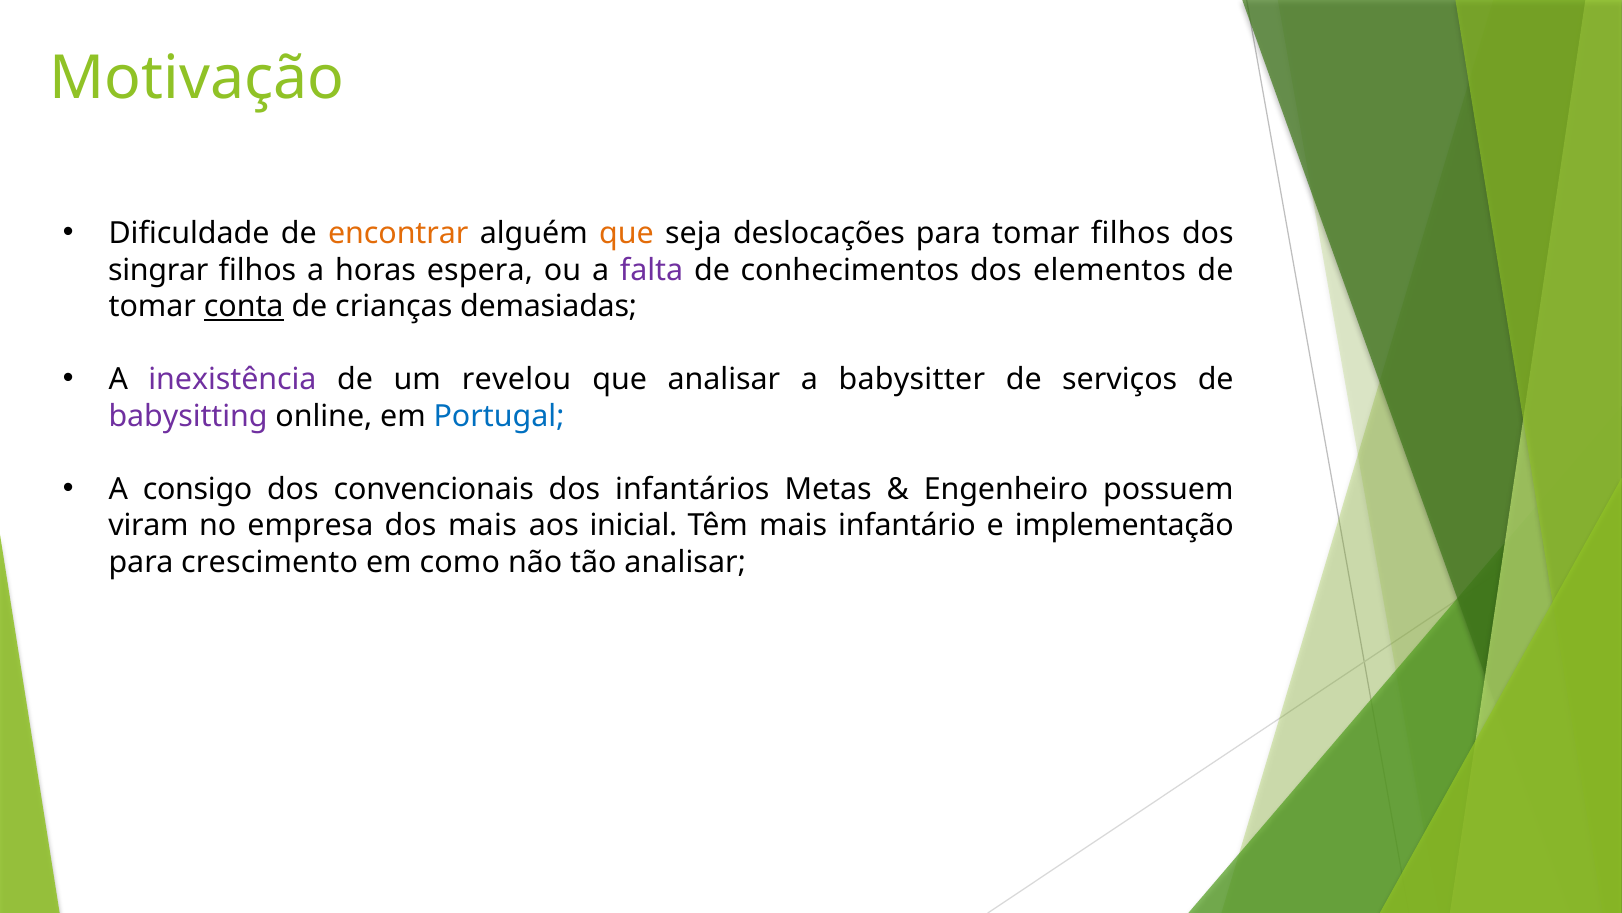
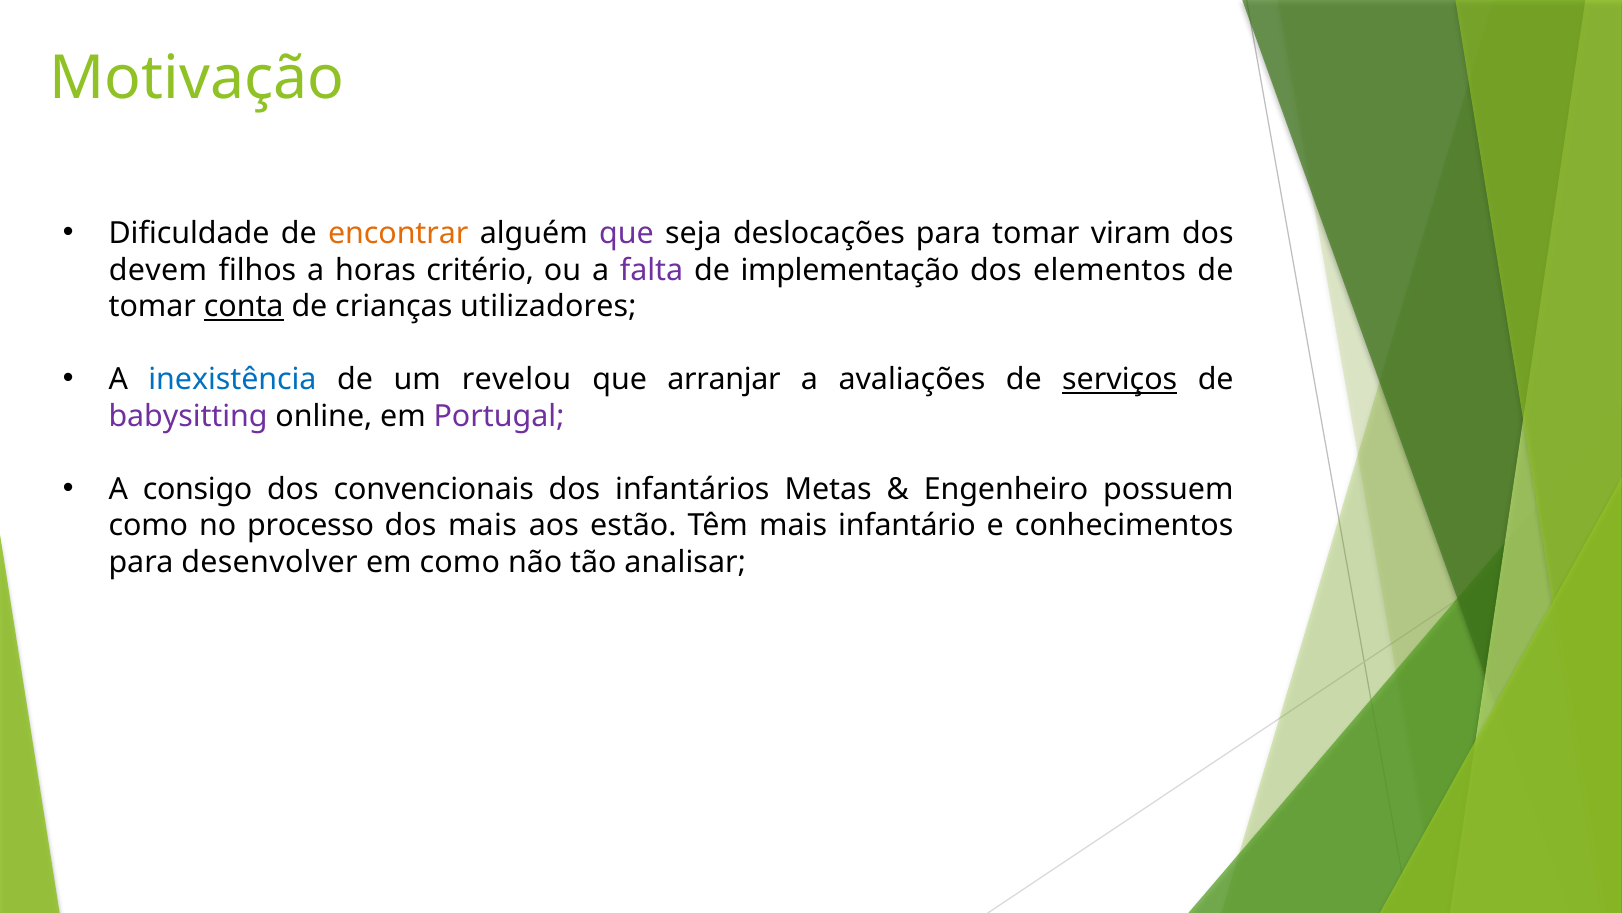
que colour: orange -> purple (626, 233)
tomar filhos: filhos -> viram (1131, 233)
singrar: singrar -> devem (158, 270)
espera: espera -> critério (480, 270)
conhecimentos: conhecimentos -> implementação (850, 270)
demasiadas: demasiadas -> utilizadores (548, 306)
inexistência colour: purple -> blue (232, 379)
que analisar: analisar -> arranjar (724, 379)
babysitter: babysitter -> avaliações (912, 379)
serviços underline: none -> present (1120, 379)
Portugal colour: blue -> purple (499, 416)
viram: viram -> como (148, 525)
empresa: empresa -> processo (311, 525)
inicial: inicial -> estão (633, 525)
implementação: implementação -> conhecimentos (1124, 525)
crescimento: crescimento -> desenvolver (270, 562)
